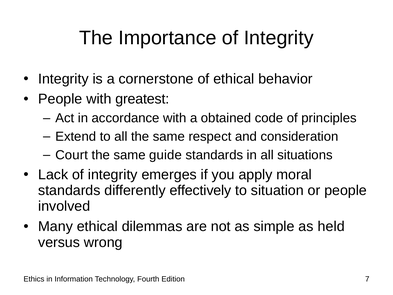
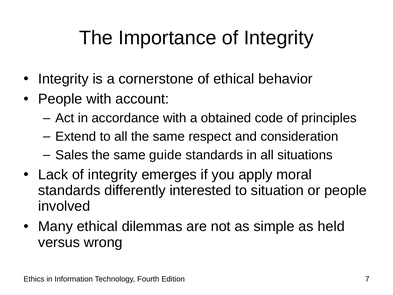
greatest: greatest -> account (142, 99)
Court: Court -> Sales (72, 155)
effectively: effectively -> interested (200, 190)
